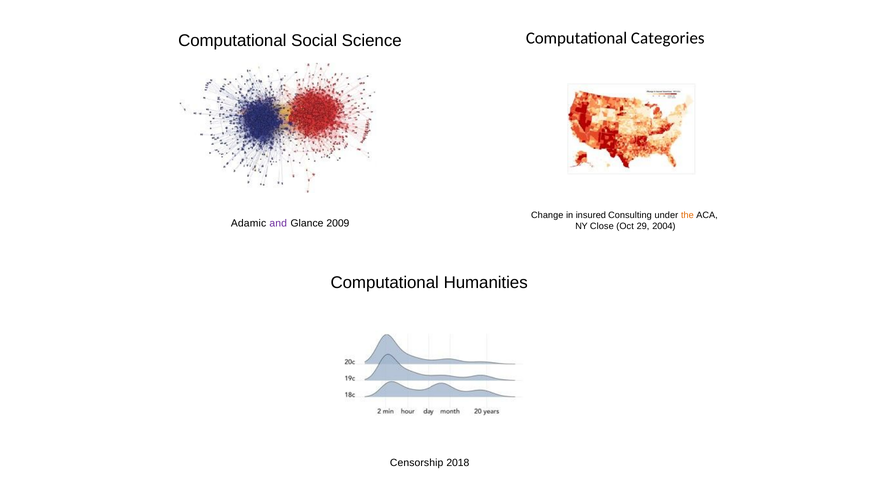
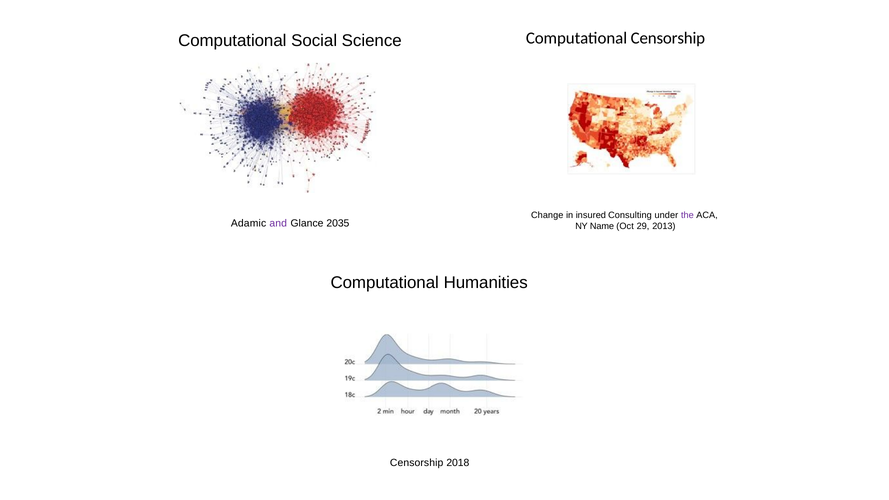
Computational Categories: Categories -> Censorship (668, 38)
the colour: orange -> purple (687, 215)
2009: 2009 -> 2035 (338, 223)
Close: Close -> Name (602, 226)
2004: 2004 -> 2013 (664, 226)
